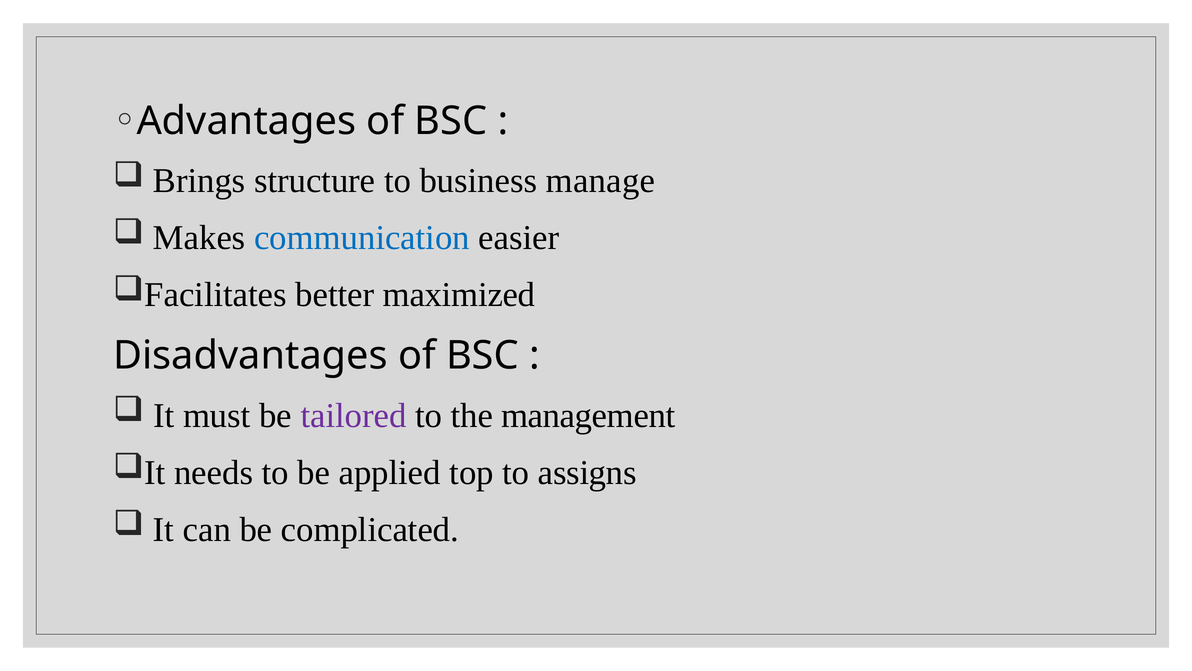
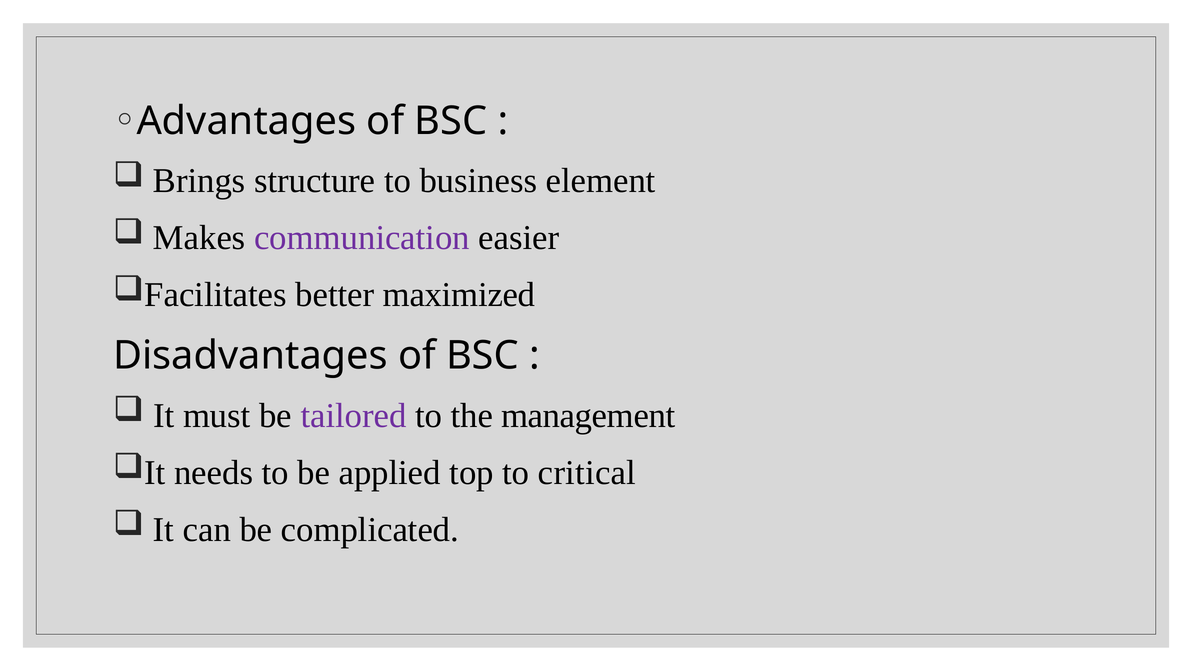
manage: manage -> element (601, 181)
communication colour: blue -> purple (362, 238)
assigns: assigns -> critical (587, 472)
